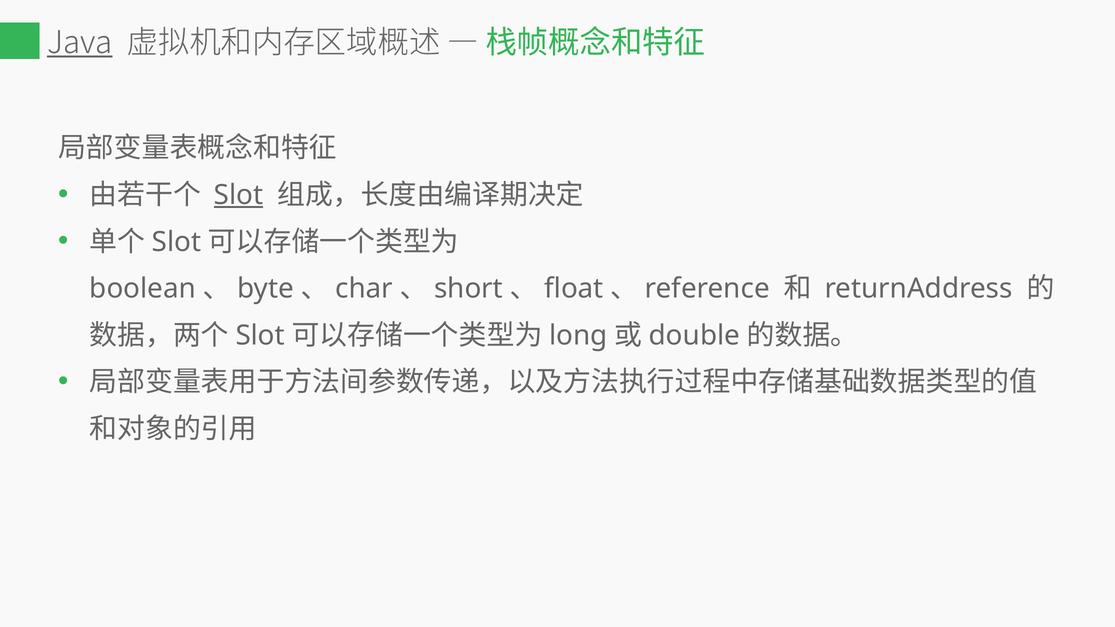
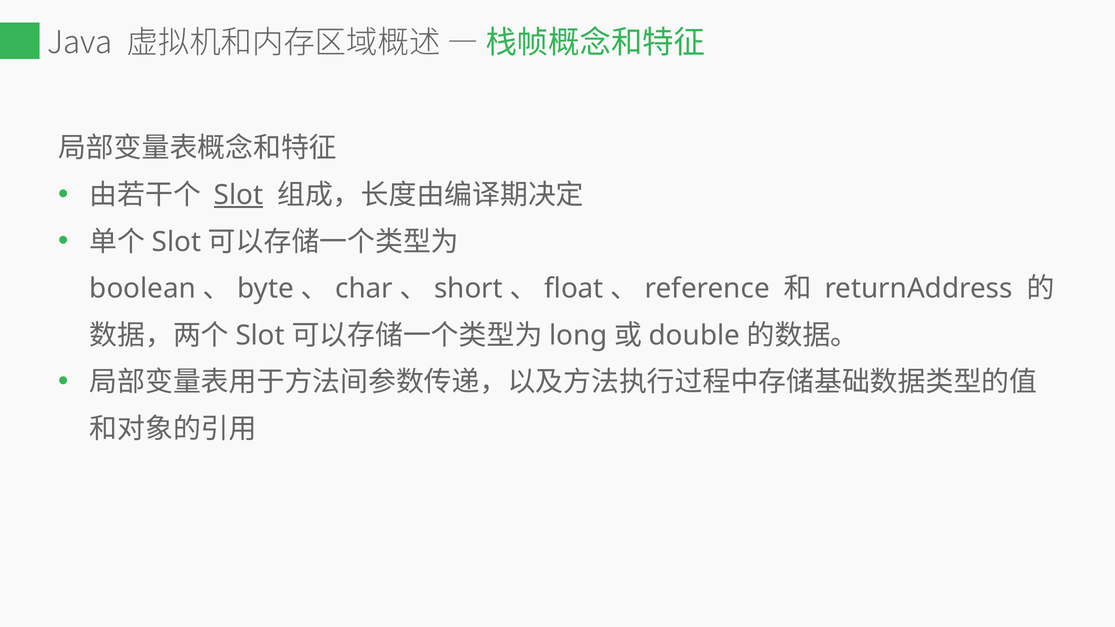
Java underline: present -> none (80, 43)
